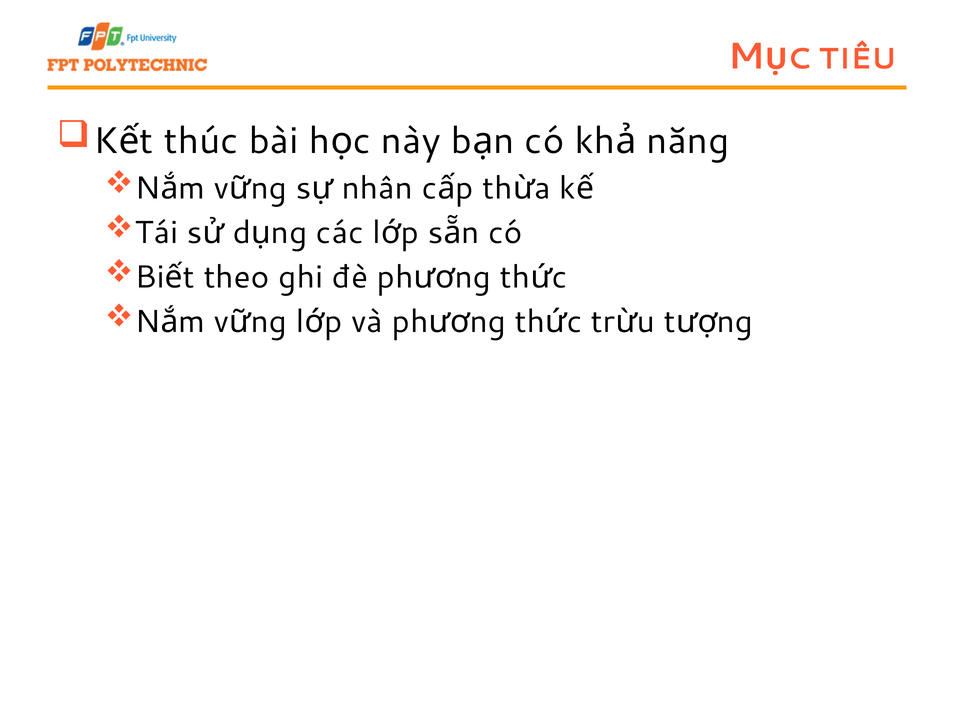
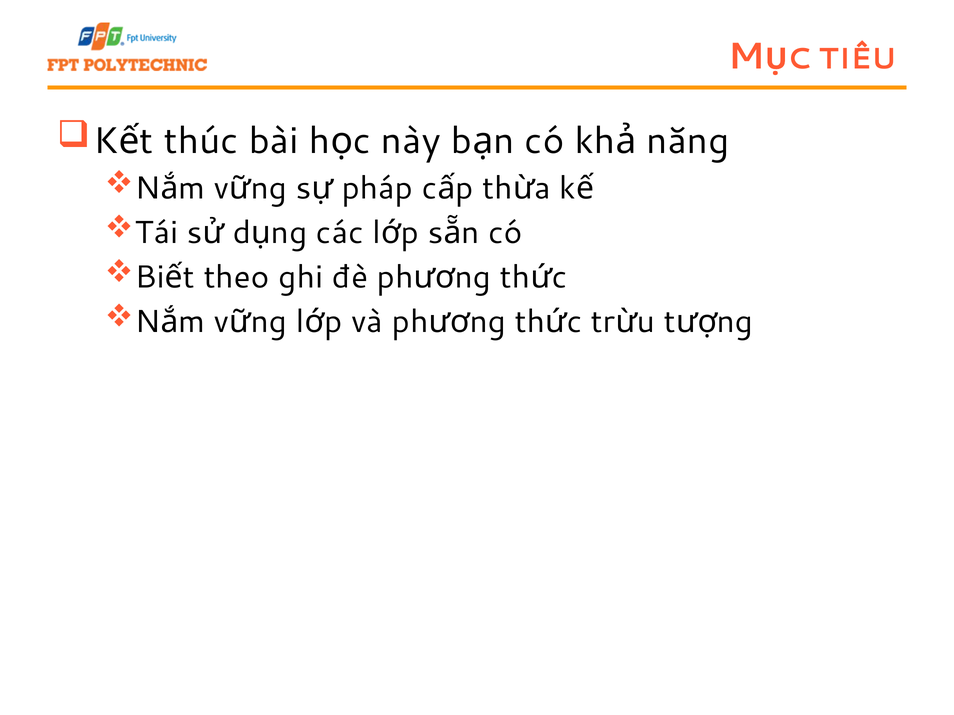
nhân: nhân -> pháp (377, 188)
